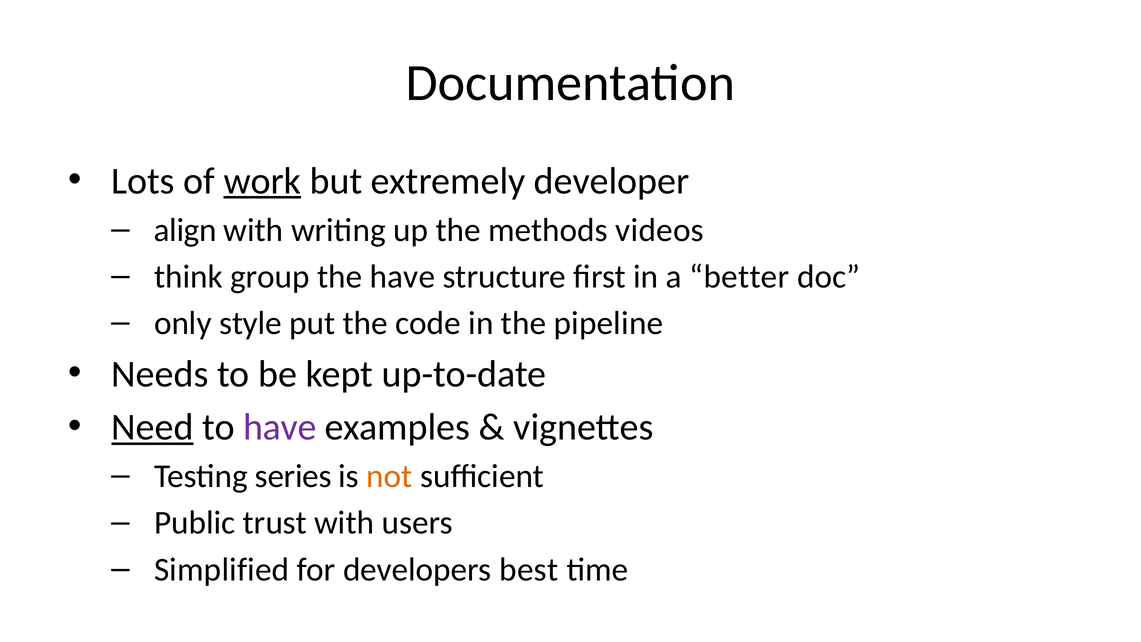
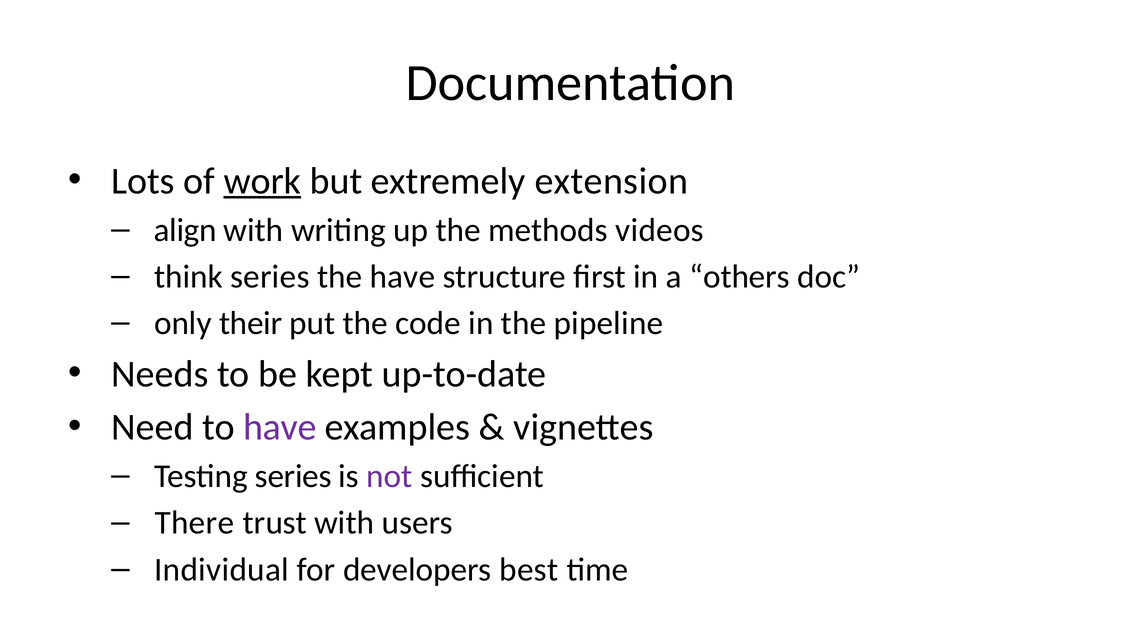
developer: developer -> extension (611, 181)
think group: group -> series (270, 277)
better: better -> others (740, 277)
style: style -> their (251, 323)
Need underline: present -> none (152, 427)
not colour: orange -> purple (389, 476)
Public: Public -> There (194, 523)
Simplified: Simplified -> Individual (222, 569)
